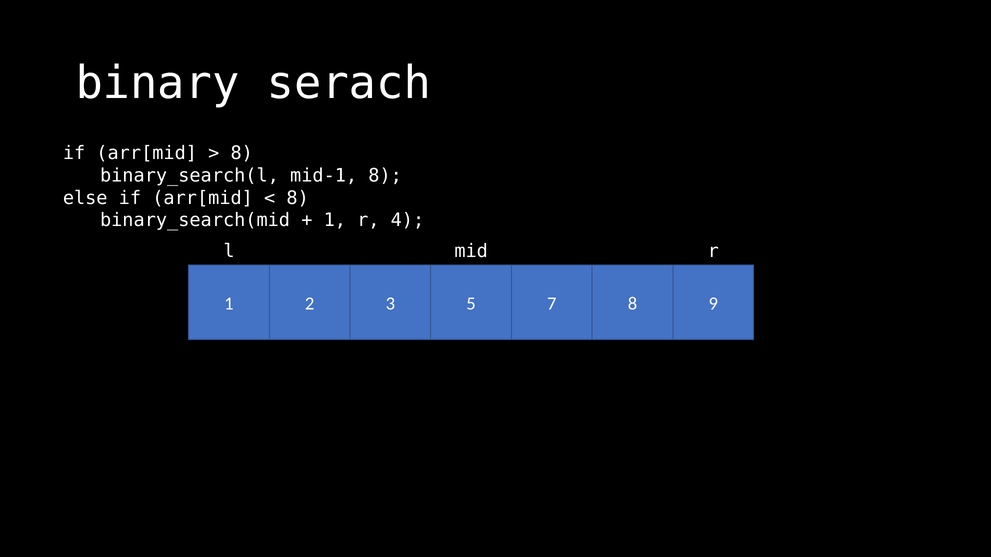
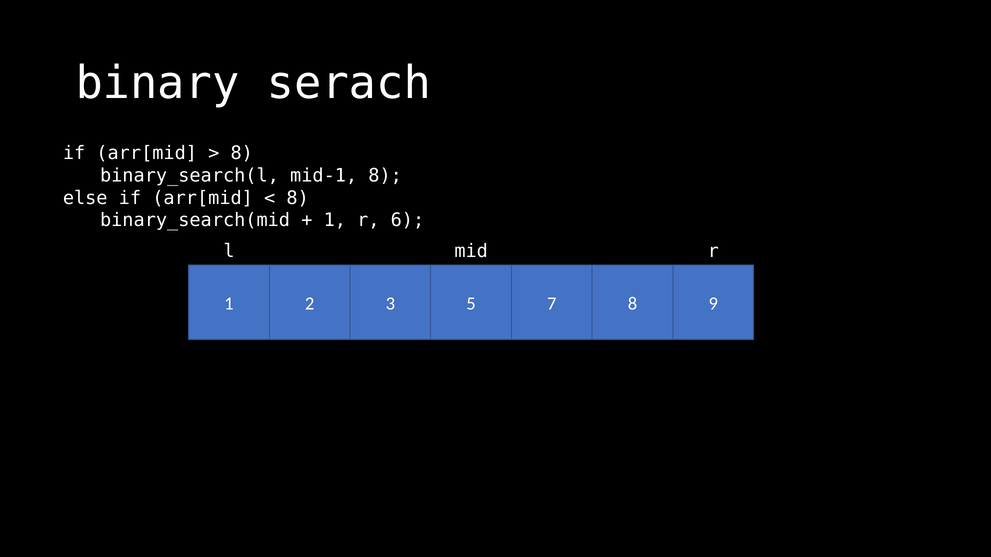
4: 4 -> 6 (407, 220)
